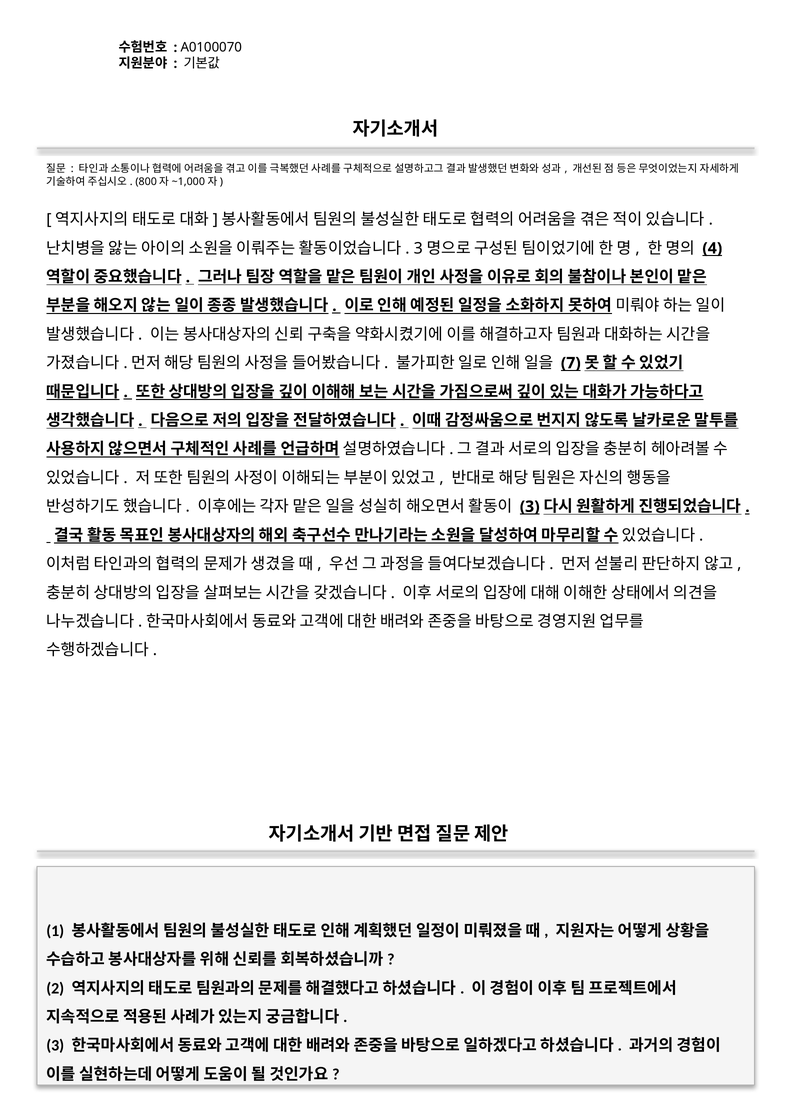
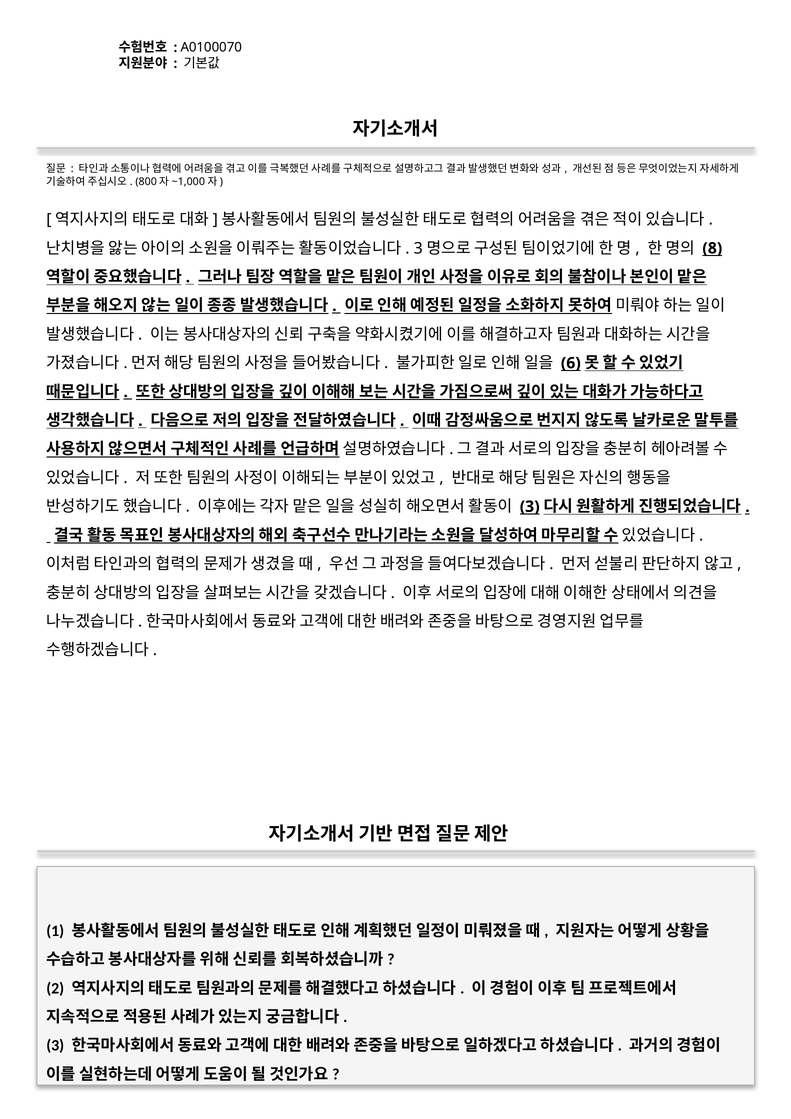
4: 4 -> 8 (712, 248)
7: 7 -> 6 (571, 363)
